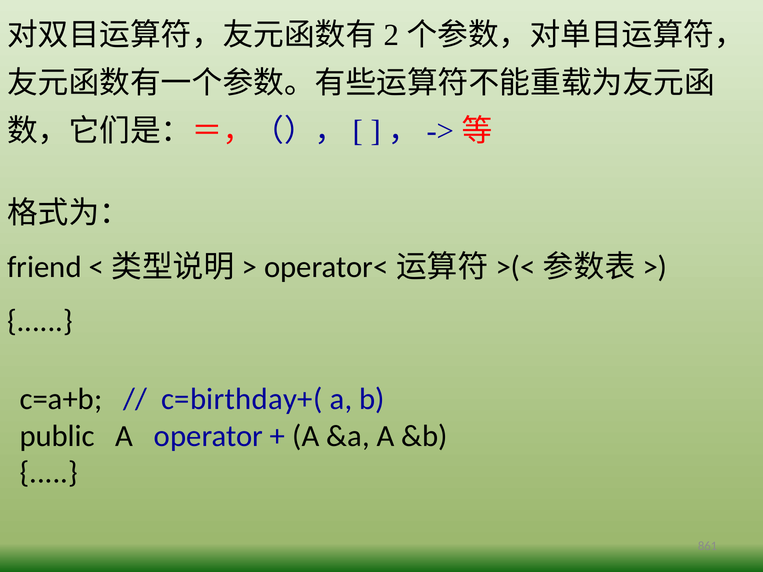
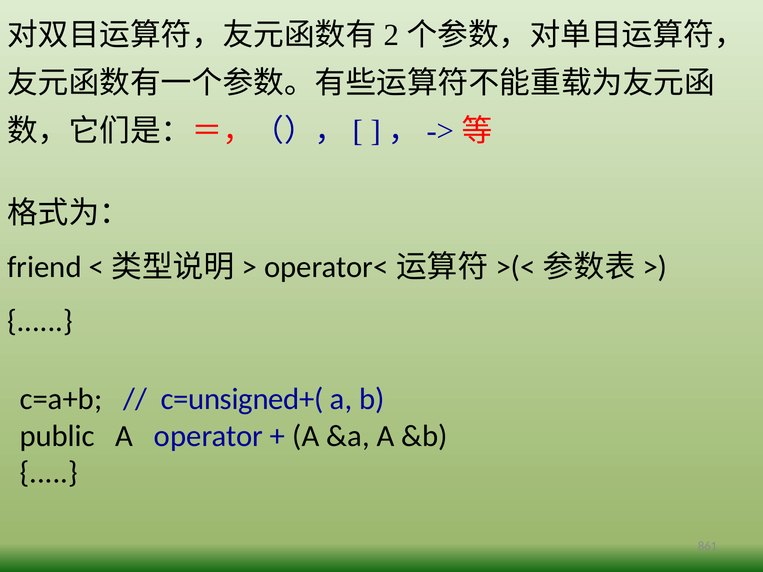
c=birthday+(: c=birthday+( -> c=unsigned+( (242, 399)
